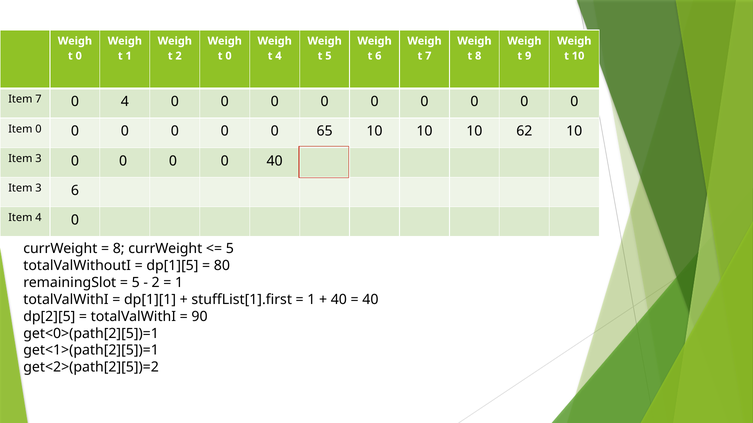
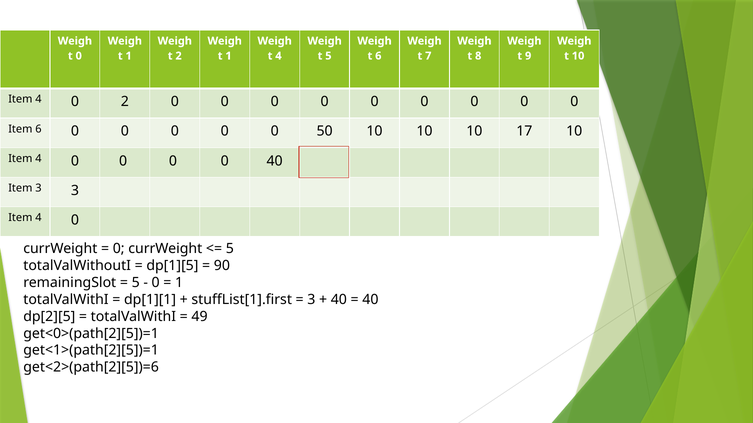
0: 0 -> 1 (229, 56)
7: 7 -> 4 (38, 99)
0 4: 4 -> 2 (125, 102)
Item 0: 0 -> 6 (38, 129)
65: 65 -> 50 (325, 131)
62: 62 -> 17 (524, 131)
3: 3 -> 4 (38, 159)
3 6: 6 -> 3 (75, 191)
8: 8 -> 0 (119, 249)
80: 80 -> 90 (222, 266)
2: 2 -> 0 (156, 283)
1: 1 -> 3 (311, 300)
90: 90 -> 49 (200, 317)
get<2>(path[2][5])=2: get<2>(path[2][5])=2 -> get<2>(path[2][5])=6 (91, 368)
